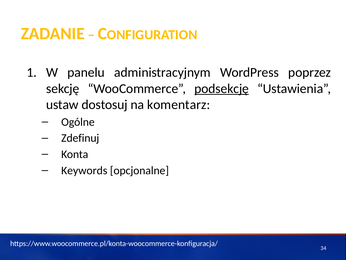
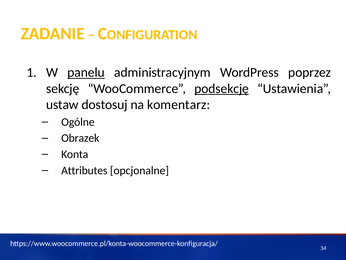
panelu underline: none -> present (86, 72)
Zdefinuj: Zdefinuj -> Obrazek (80, 138)
Keywords: Keywords -> Attributes (84, 170)
